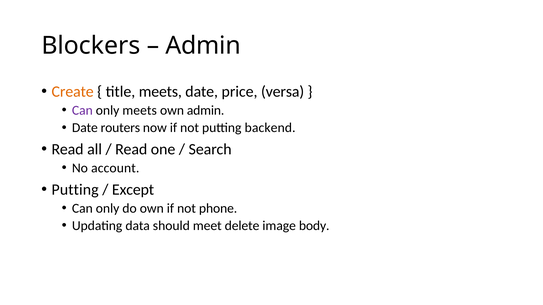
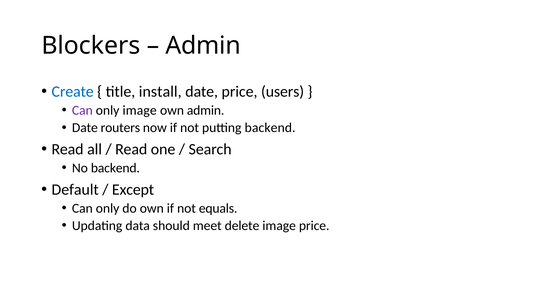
Create colour: orange -> blue (73, 92)
title meets: meets -> install (160, 92)
versa: versa -> users (283, 92)
only meets: meets -> image (140, 111)
No account: account -> backend (115, 168)
Putting: Putting -> Default (75, 190)
phone: phone -> equals (218, 208)
image body: body -> price (314, 226)
